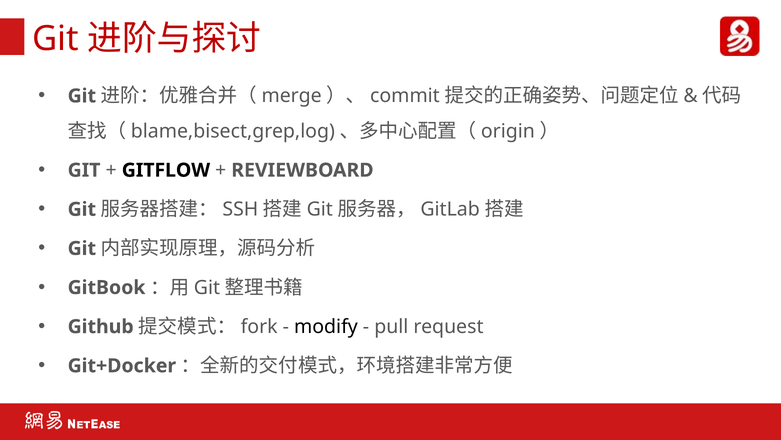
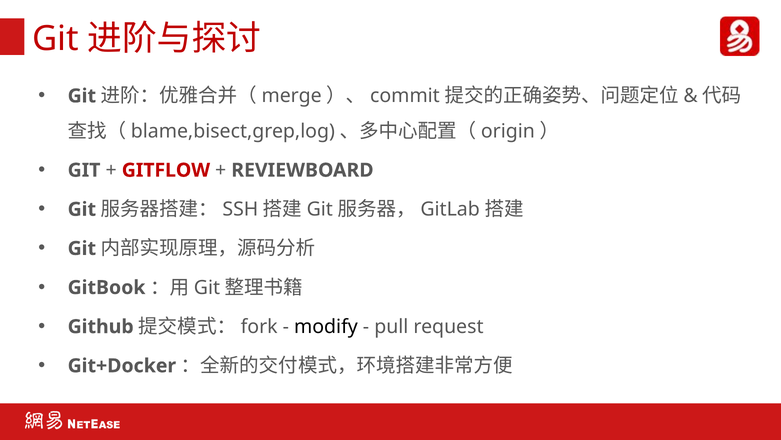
GITFLOW colour: black -> red (166, 170)
